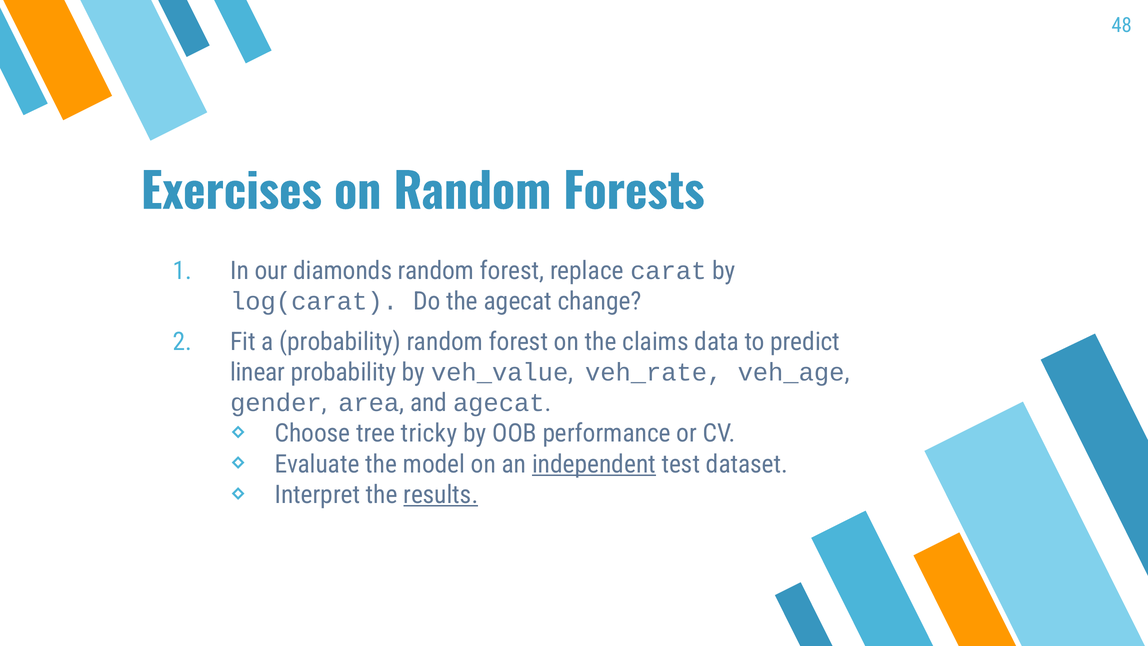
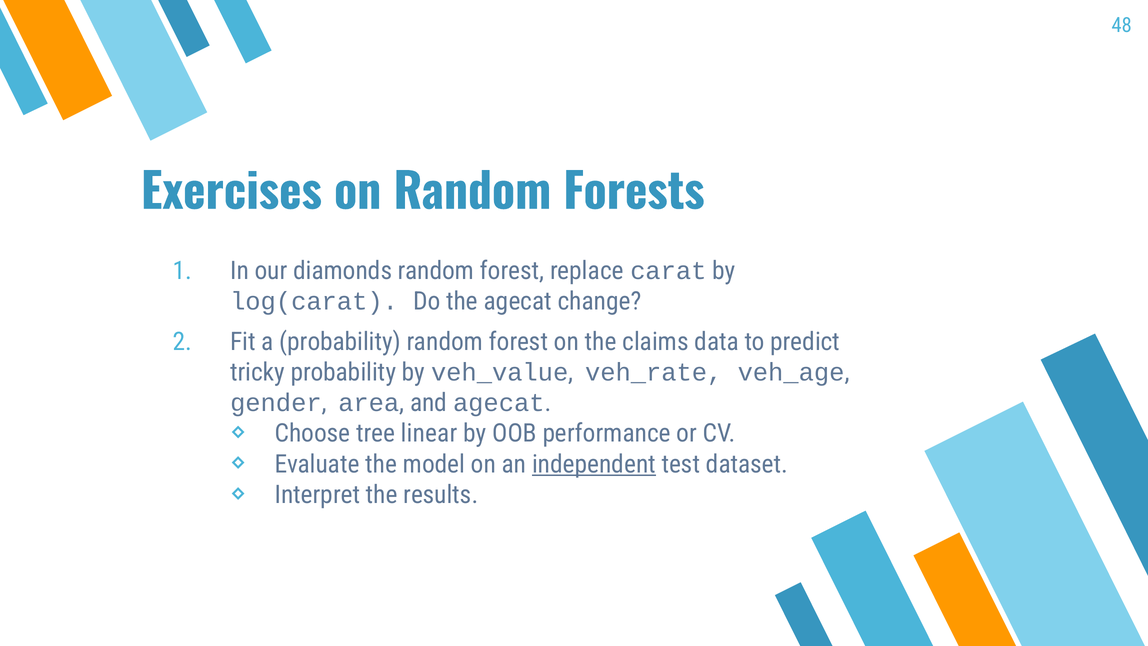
linear: linear -> tricky (258, 372)
tricky: tricky -> linear (429, 433)
results underline: present -> none (441, 495)
